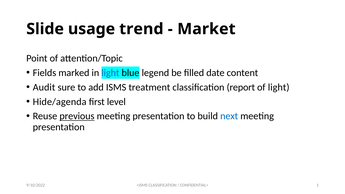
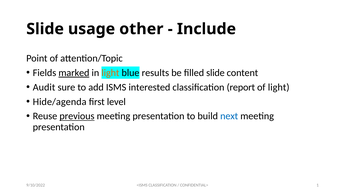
trend: trend -> other (141, 29)
Market: Market -> Include (206, 29)
marked underline: none -> present (74, 73)
light colour: blue -> orange (110, 73)
legend: legend -> results (155, 73)
filled date: date -> slide (215, 73)
treatment: treatment -> interested (149, 87)
